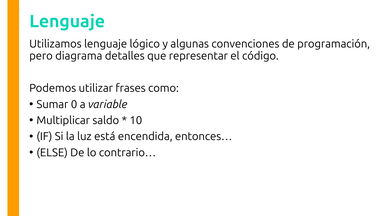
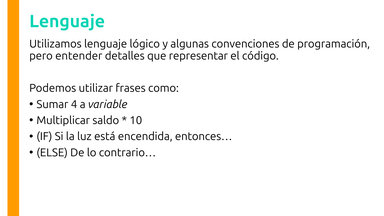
diagrama: diagrama -> entender (79, 56)
0: 0 -> 4 (74, 104)
